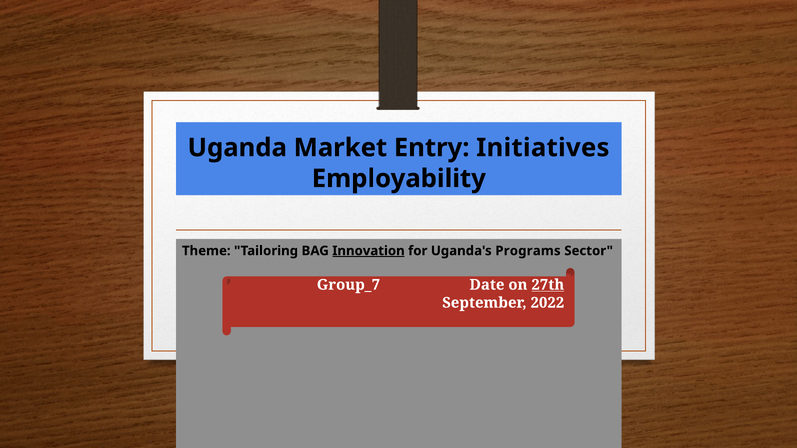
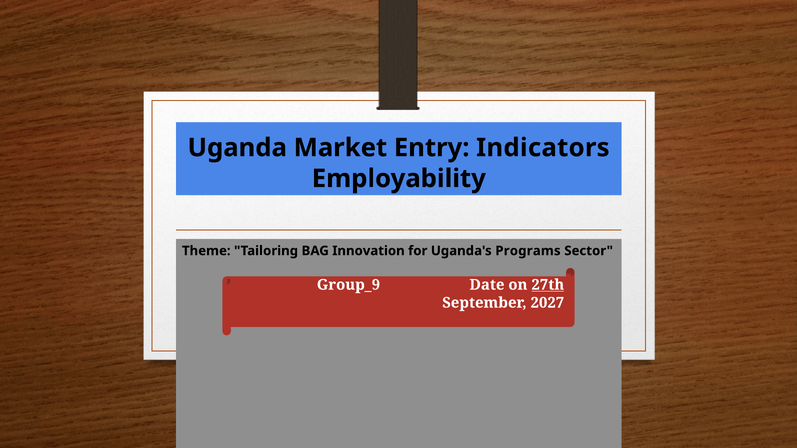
Initiatives: Initiatives -> Indicators (543, 148)
Innovation underline: present -> none (368, 251)
Group_7: Group_7 -> Group_9 (348, 285)
2022: 2022 -> 2027 (547, 303)
